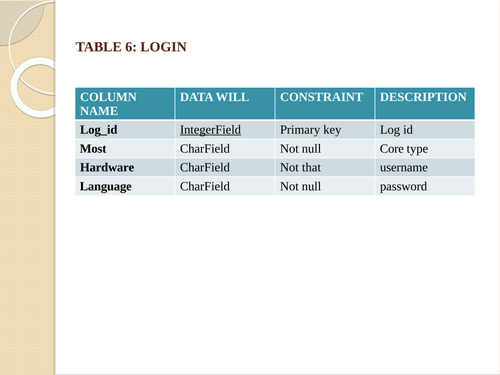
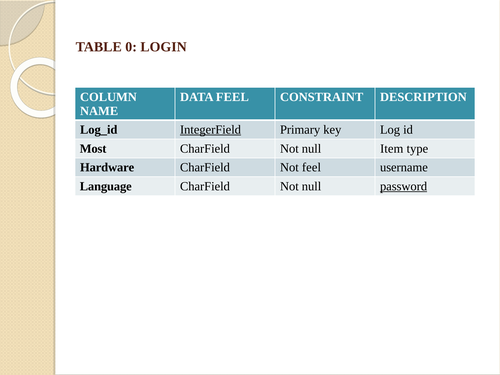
6: 6 -> 0 (131, 47)
DATA WILL: WILL -> FEEL (232, 97)
Core: Core -> Item (392, 149)
Not that: that -> feel (311, 167)
password underline: none -> present (404, 186)
